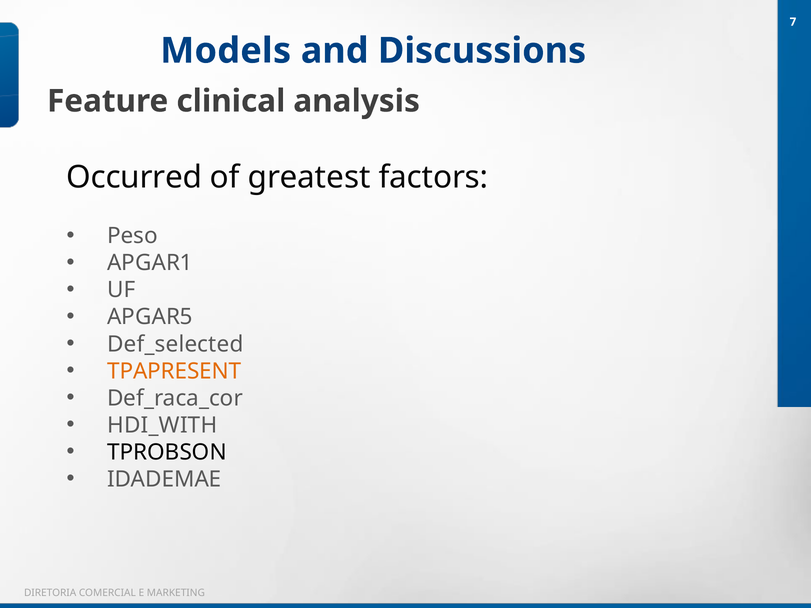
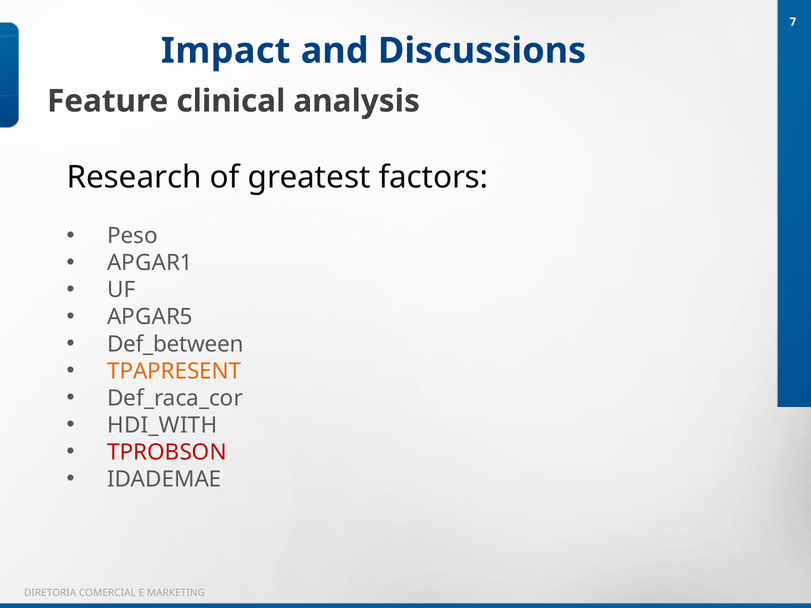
Models: Models -> Impact (226, 51)
Occurred: Occurred -> Research (134, 177)
Def_selected: Def_selected -> Def_between (175, 344)
TPROBSON colour: black -> red (167, 452)
